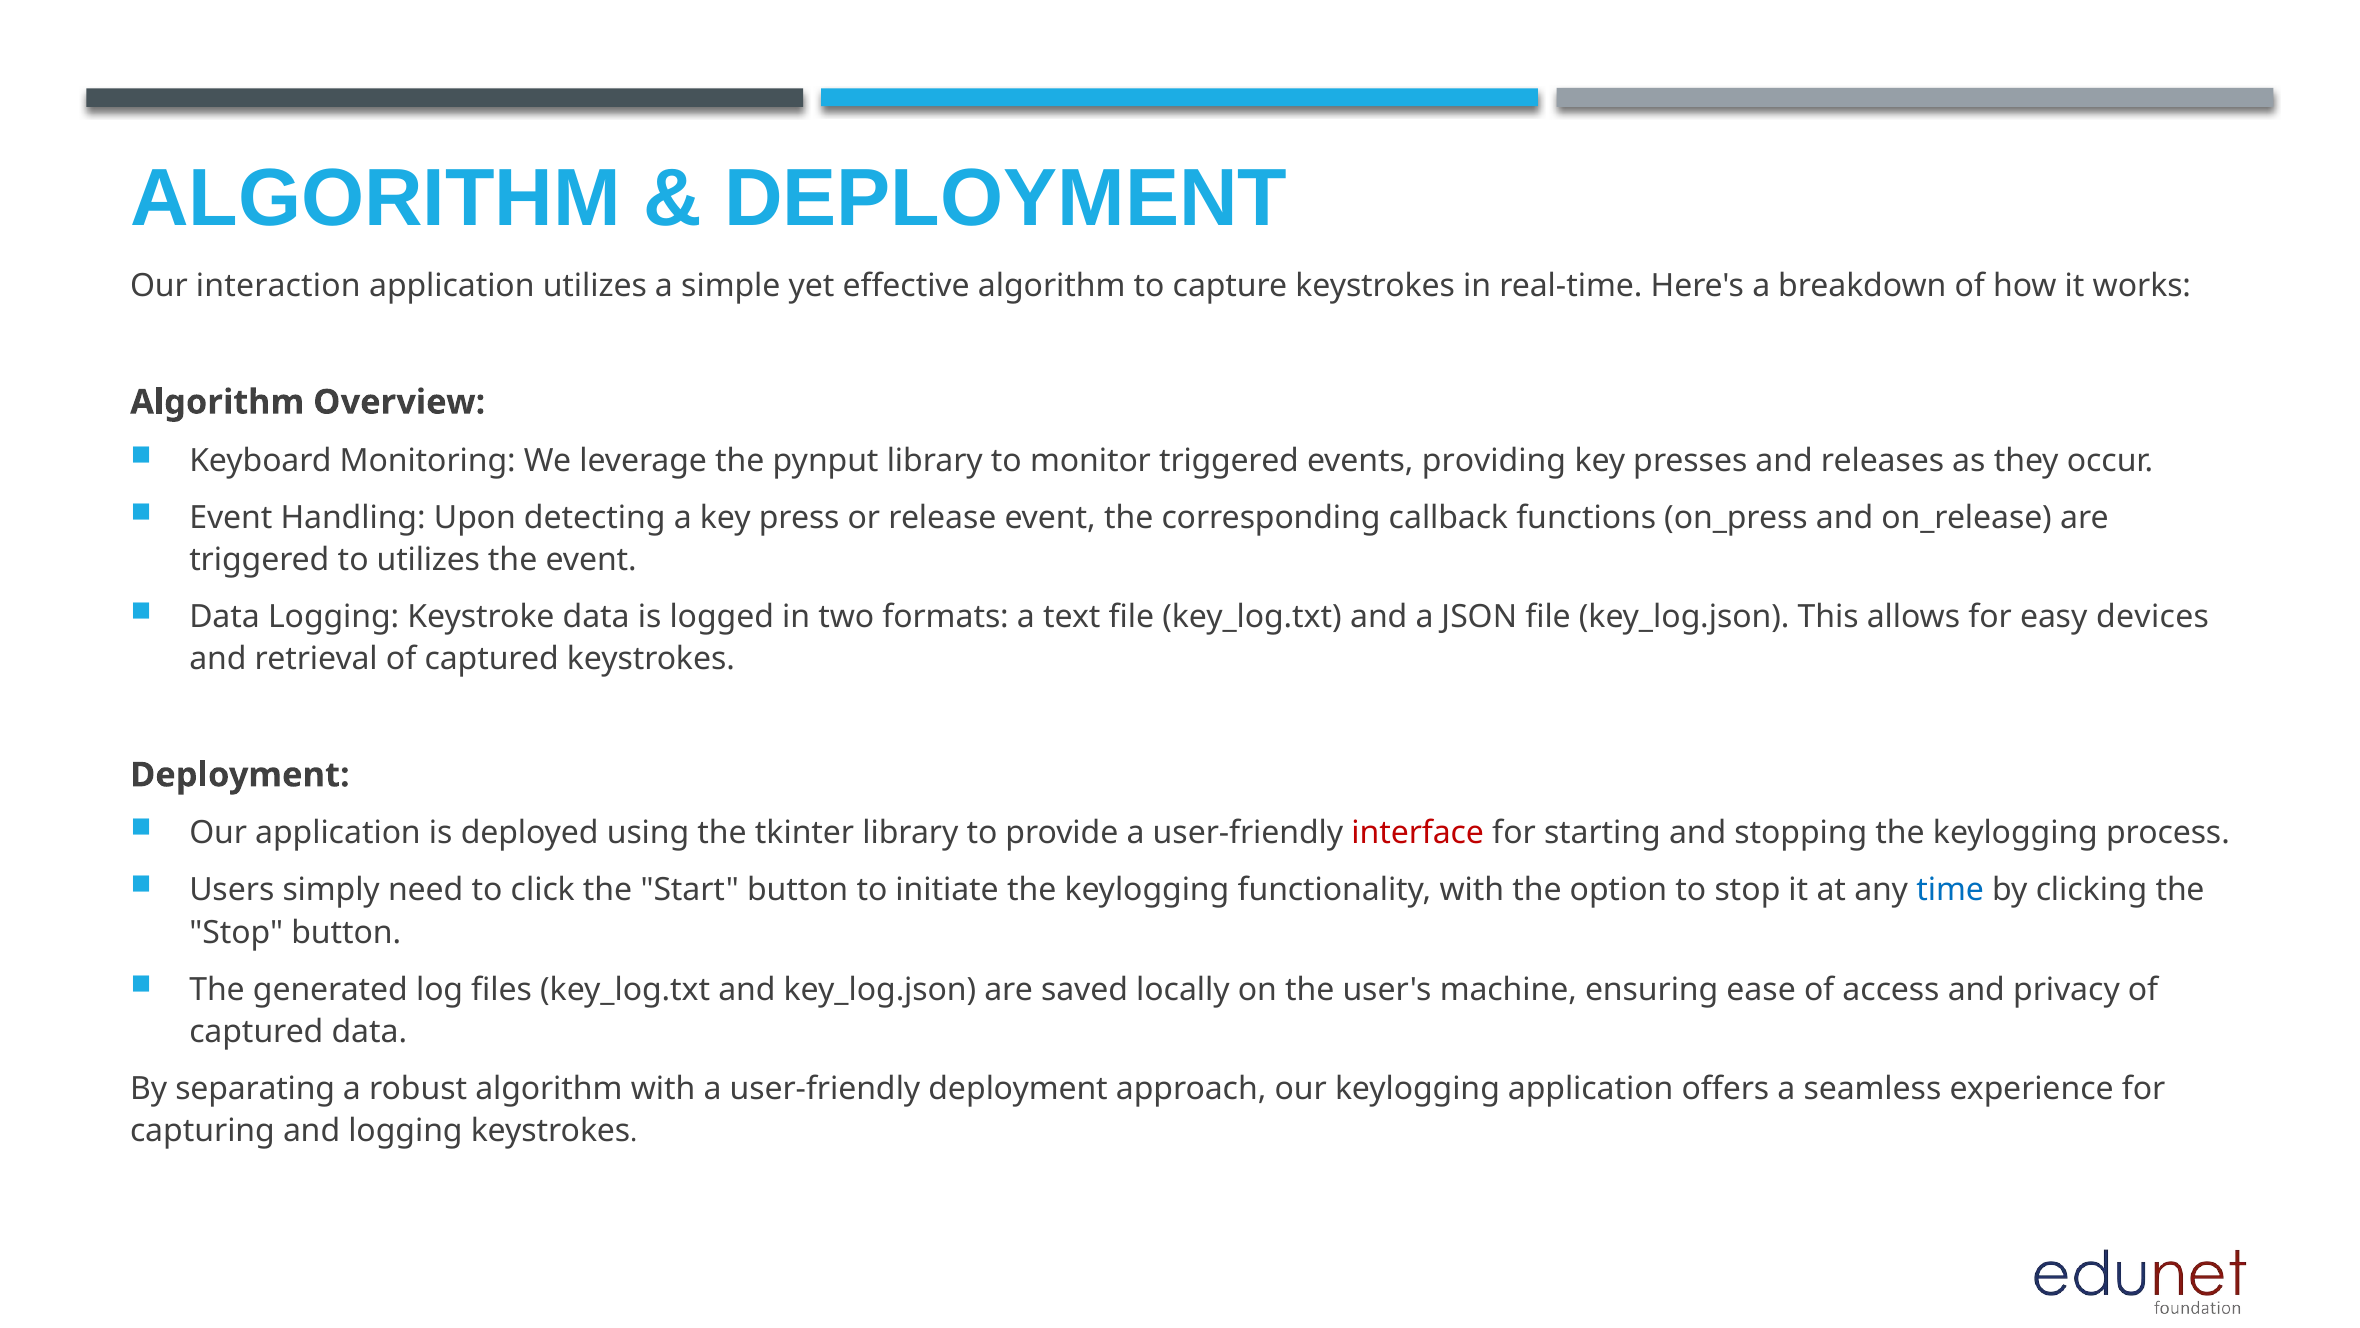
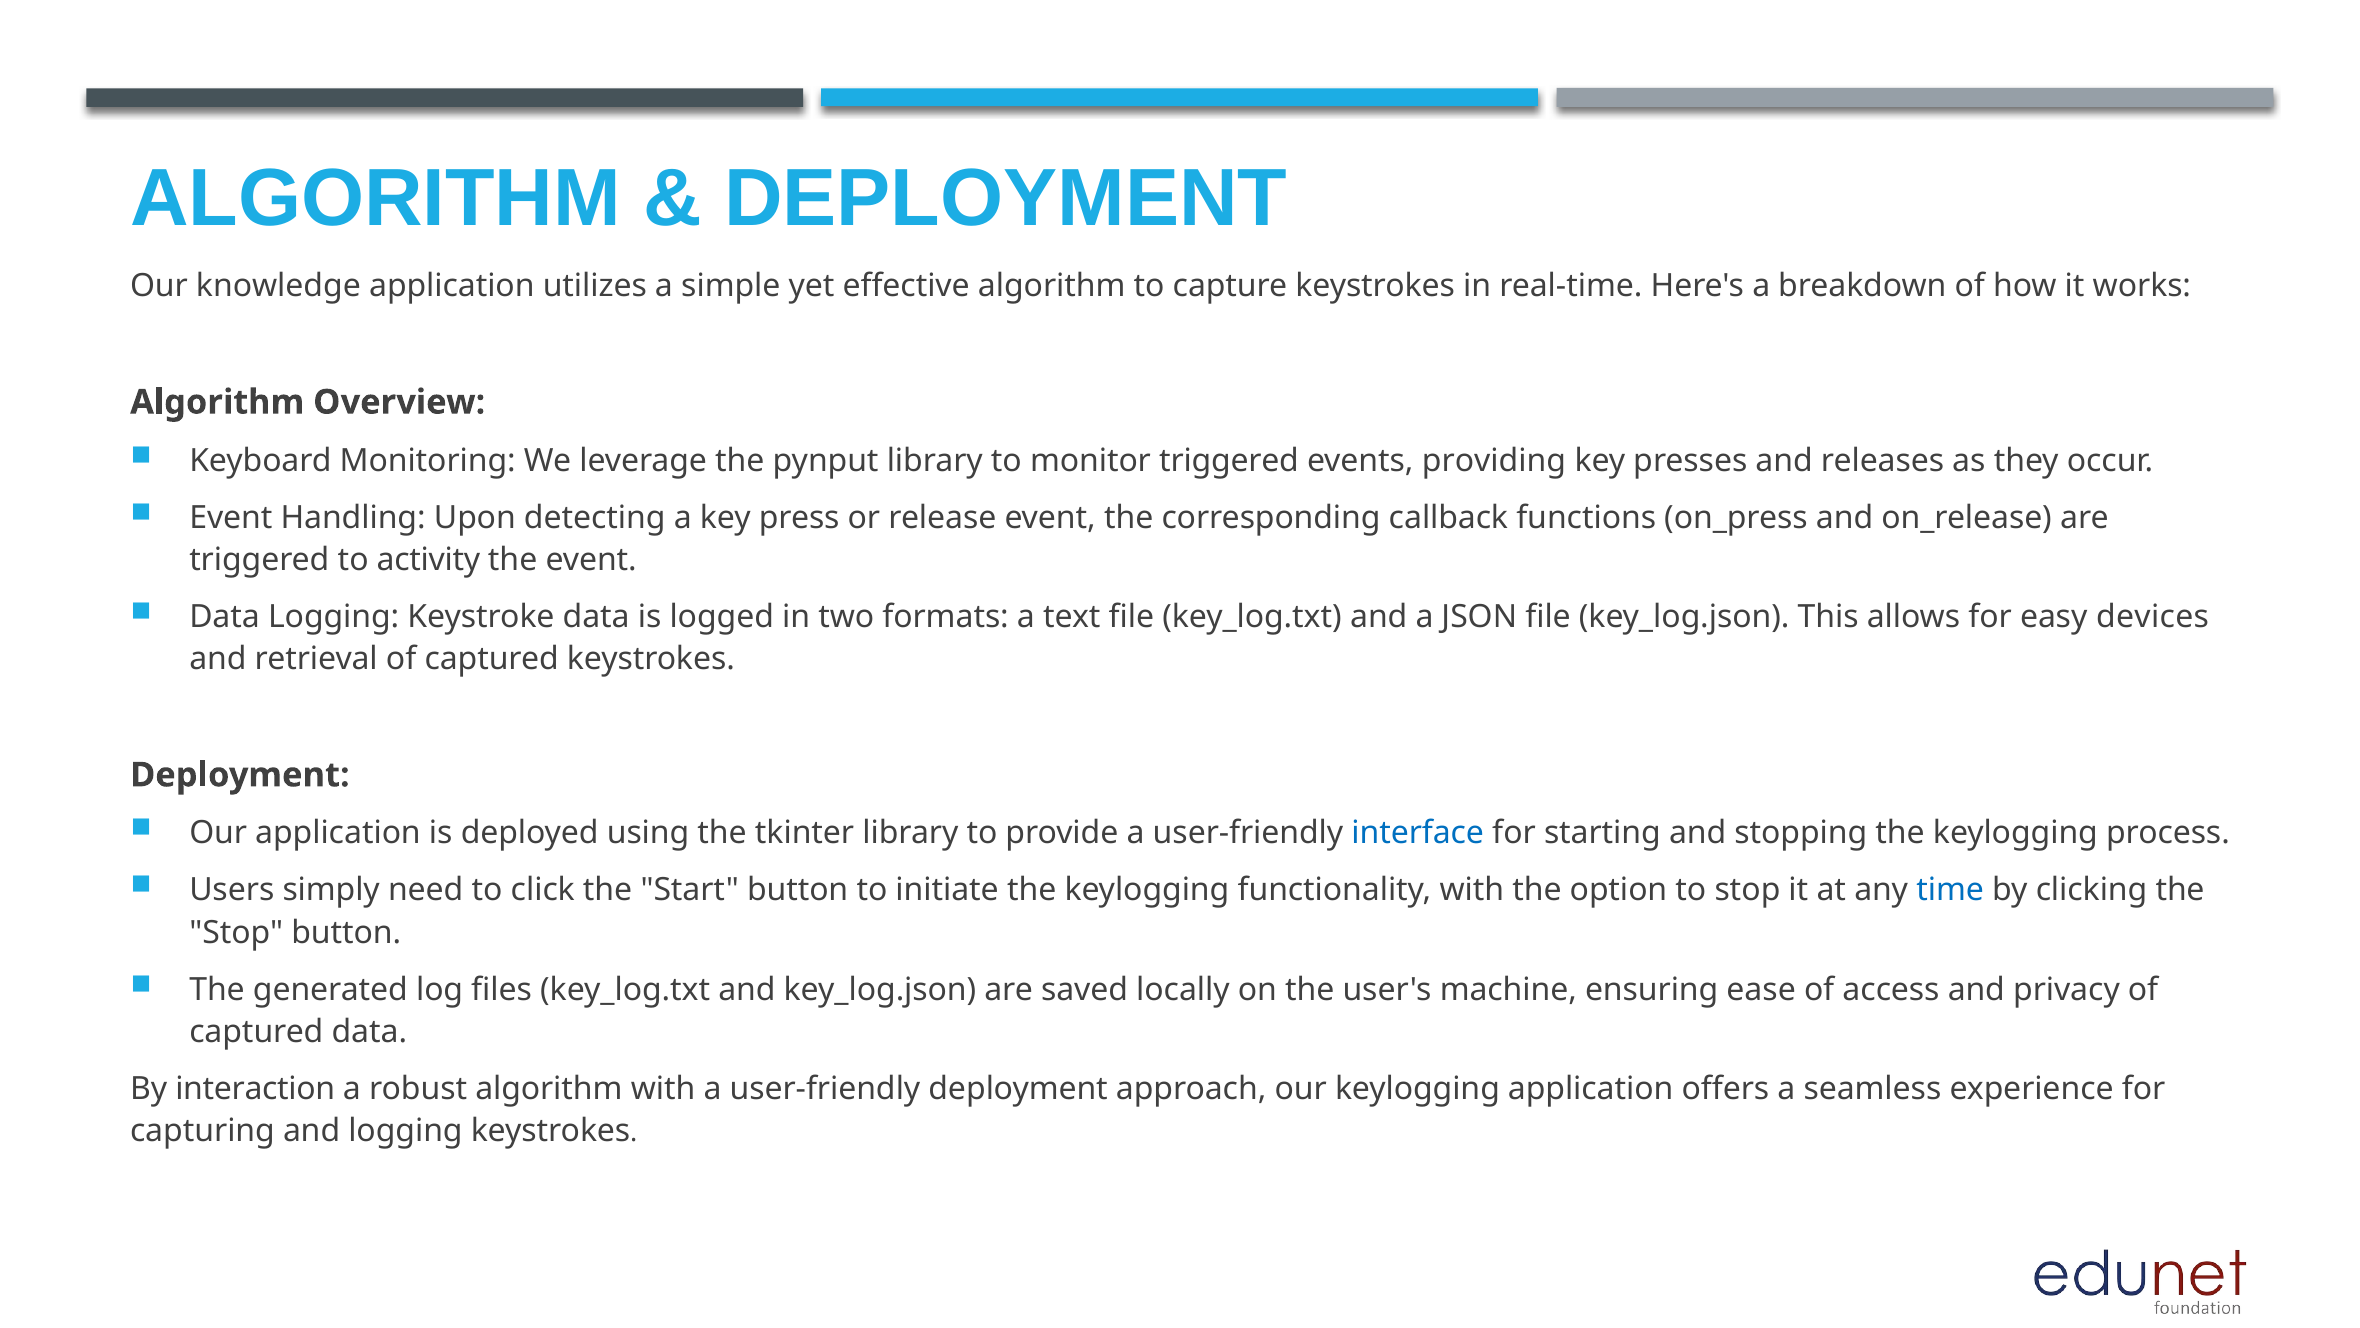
interaction: interaction -> knowledge (278, 286)
to utilizes: utilizes -> activity (428, 560)
interface colour: red -> blue (1418, 833)
separating: separating -> interaction (255, 1089)
